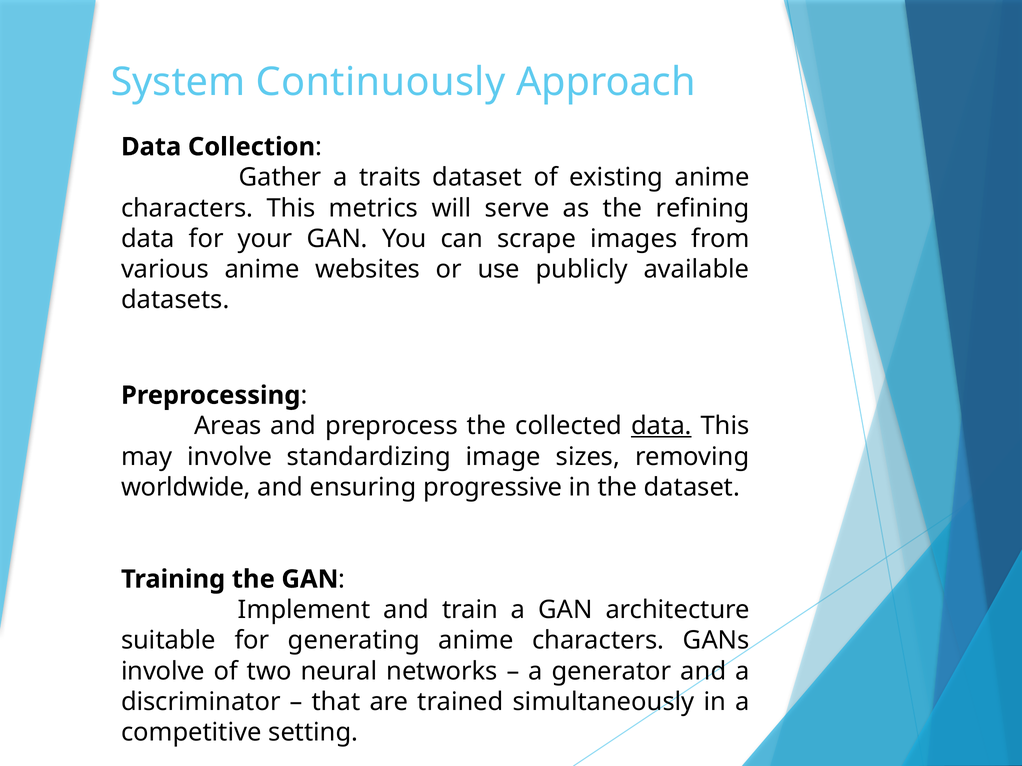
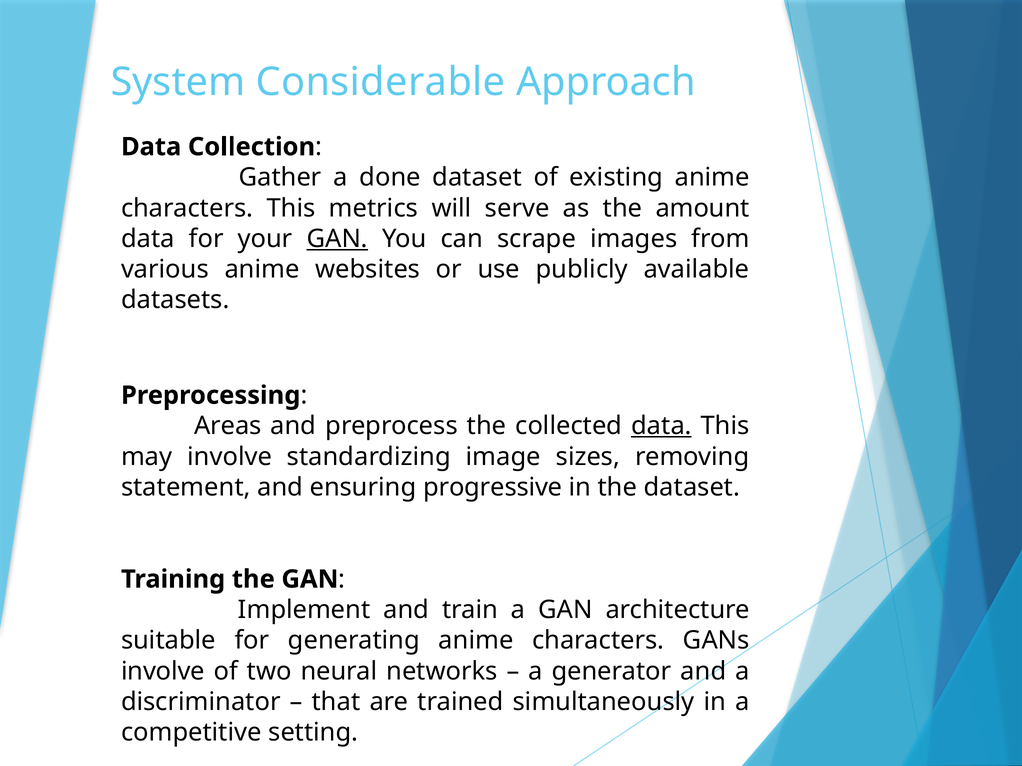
Continuously: Continuously -> Considerable (380, 82)
traits: traits -> done (390, 178)
refining: refining -> amount (703, 208)
GAN underline: none -> present (337, 239)
worldwide: worldwide -> statement (186, 488)
